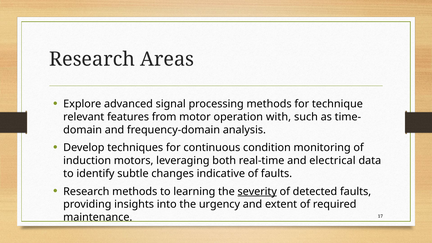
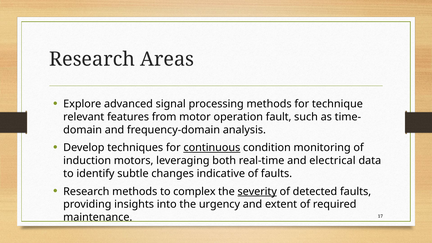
with: with -> fault (279, 117)
continuous underline: none -> present (212, 148)
learning: learning -> complex (194, 191)
